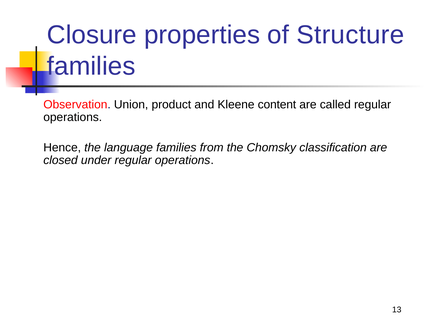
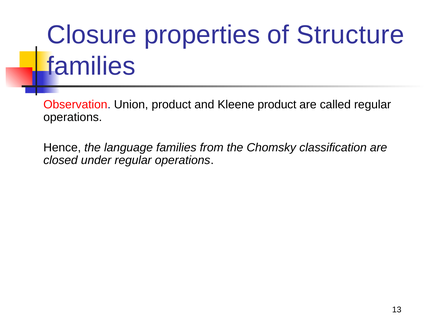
Kleene content: content -> product (277, 105)
